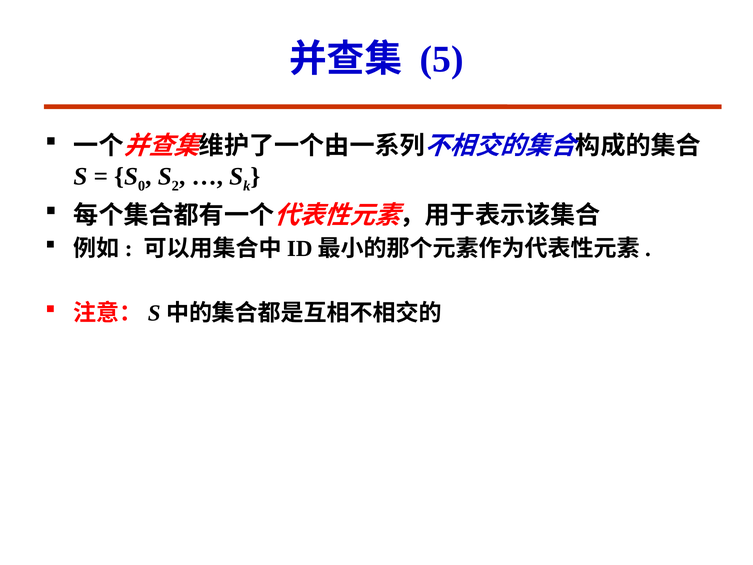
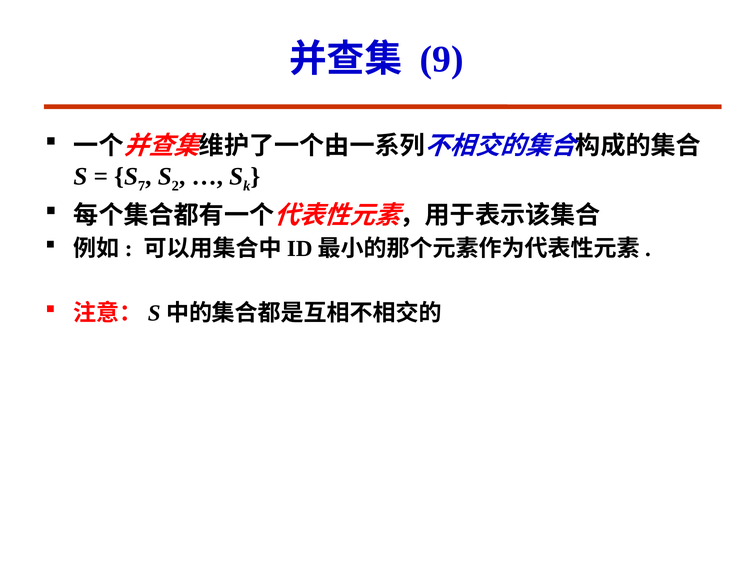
5: 5 -> 9 (442, 59)
0: 0 -> 7 (142, 186)
